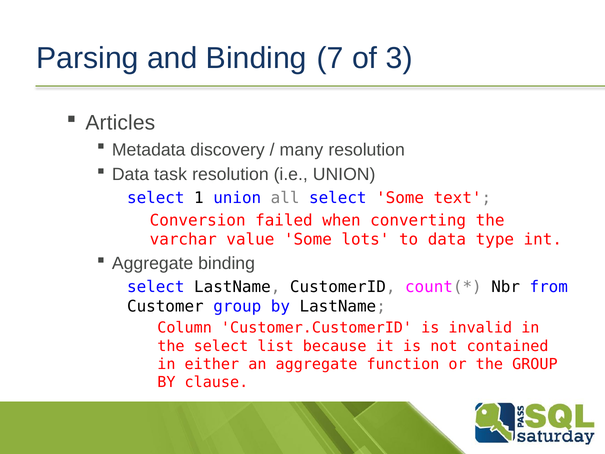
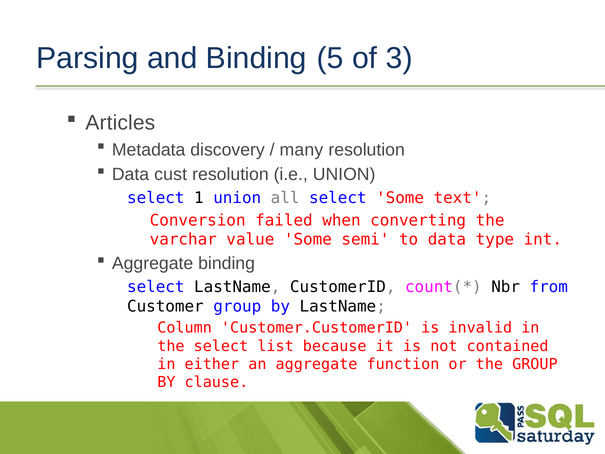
7: 7 -> 5 (330, 58)
task: task -> cust (171, 174)
lots: lots -> semi (365, 240)
